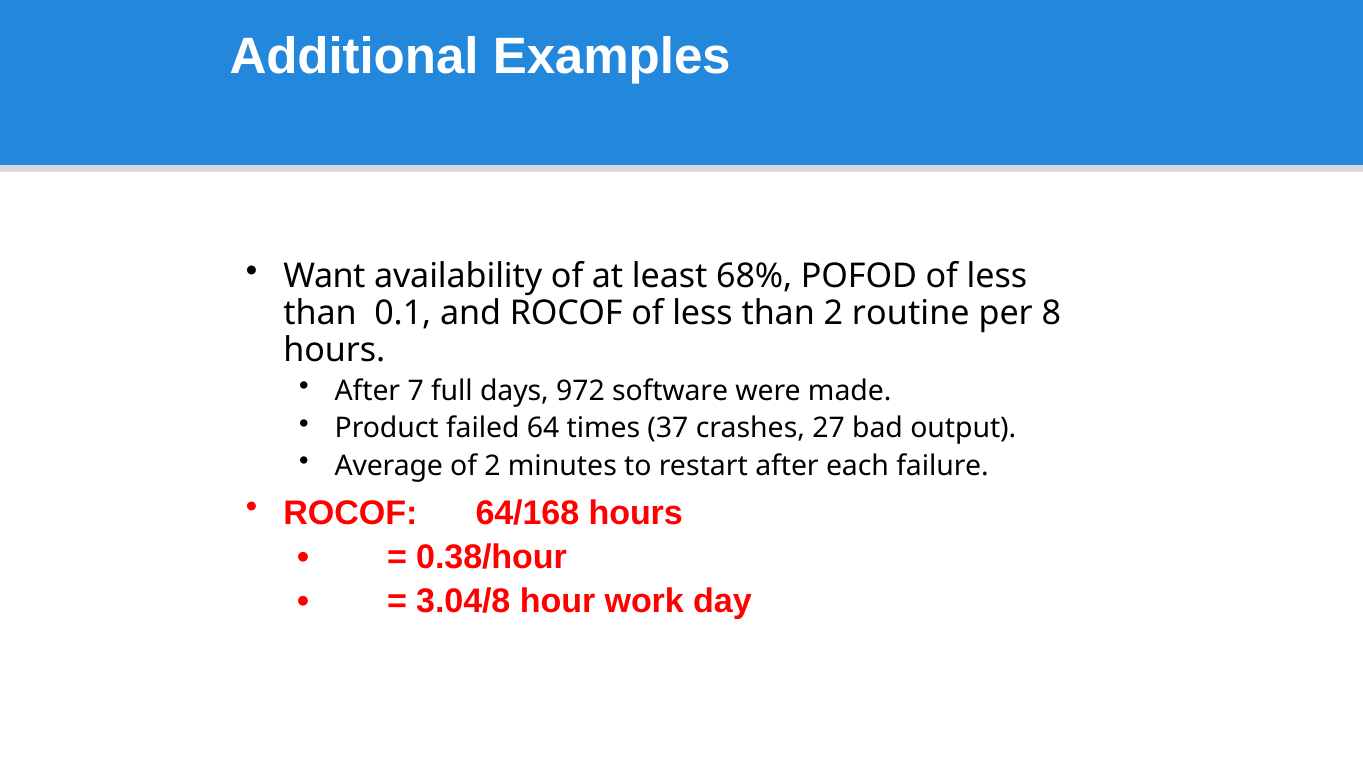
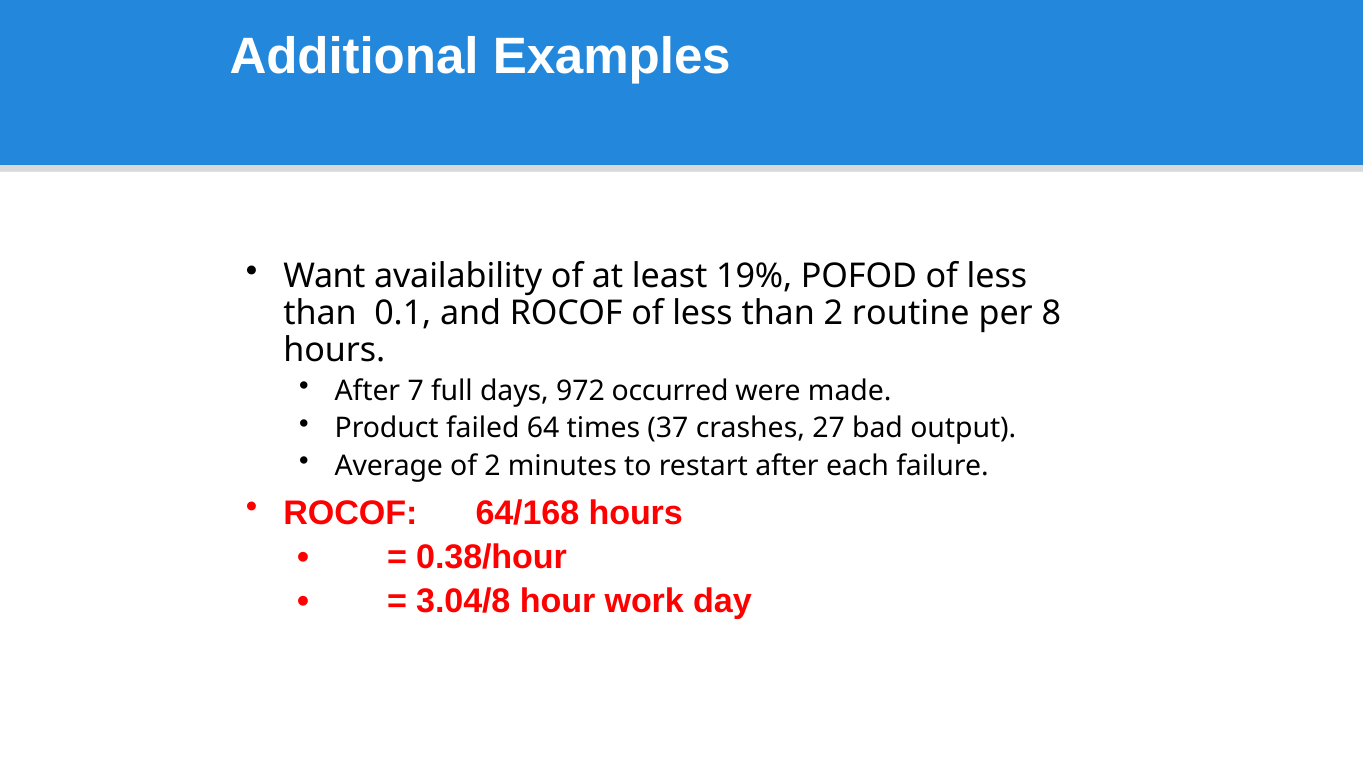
68%: 68% -> 19% (754, 276)
software: software -> occurred (670, 391)
